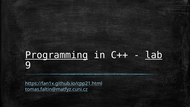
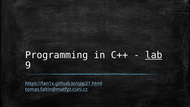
Programming underline: present -> none (57, 55)
